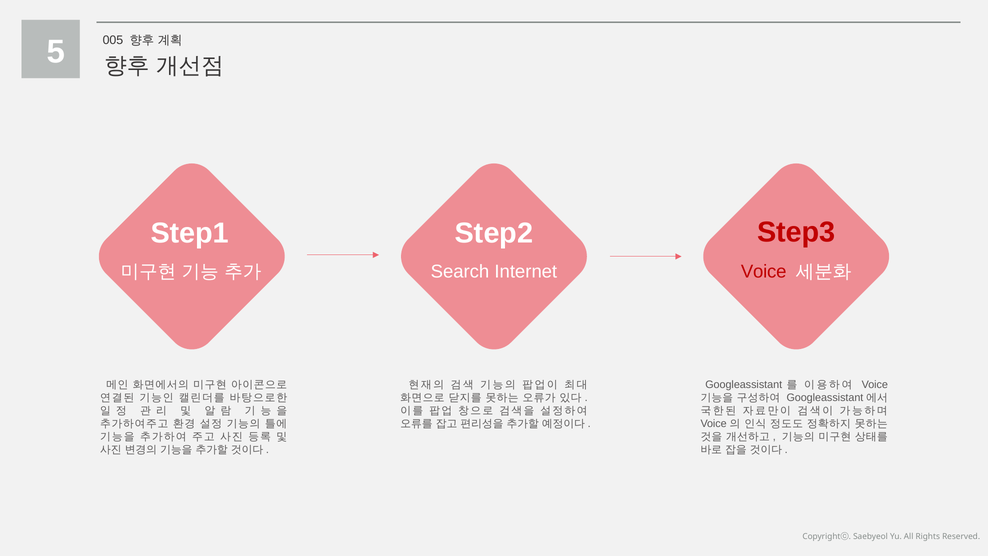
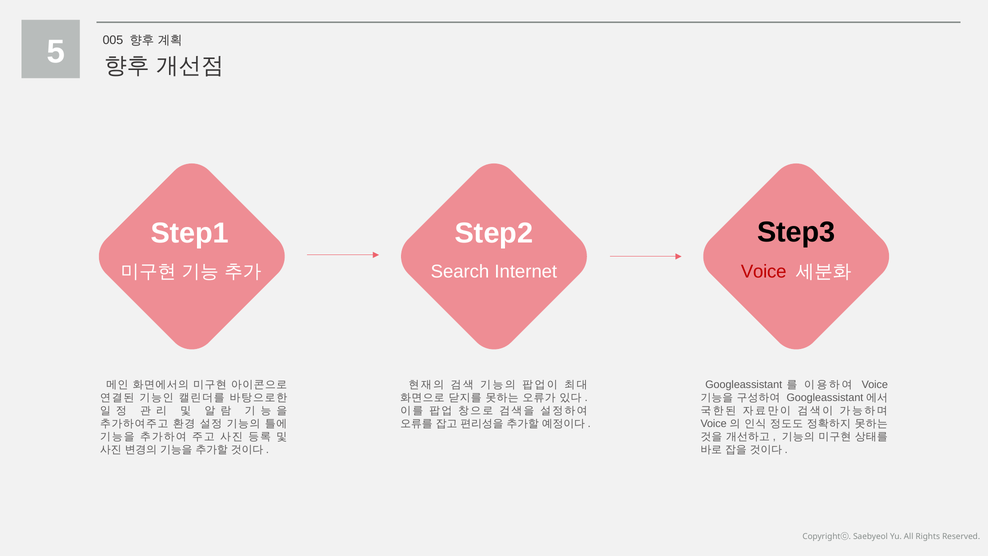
Step3 colour: red -> black (796, 232)
